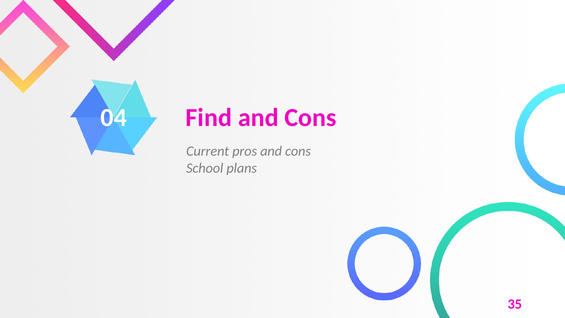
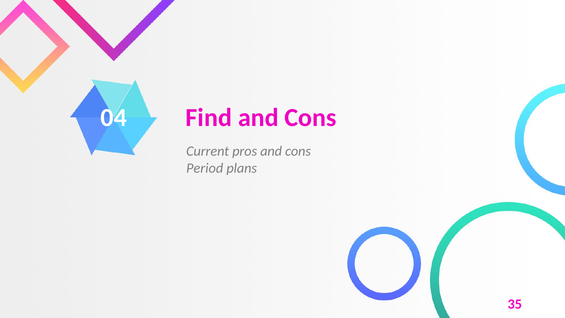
School: School -> Period (205, 168)
